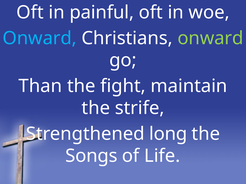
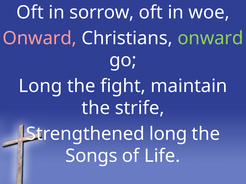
painful: painful -> sorrow (102, 12)
Onward colour: light blue -> pink (40, 38)
Than: Than -> Long (40, 86)
